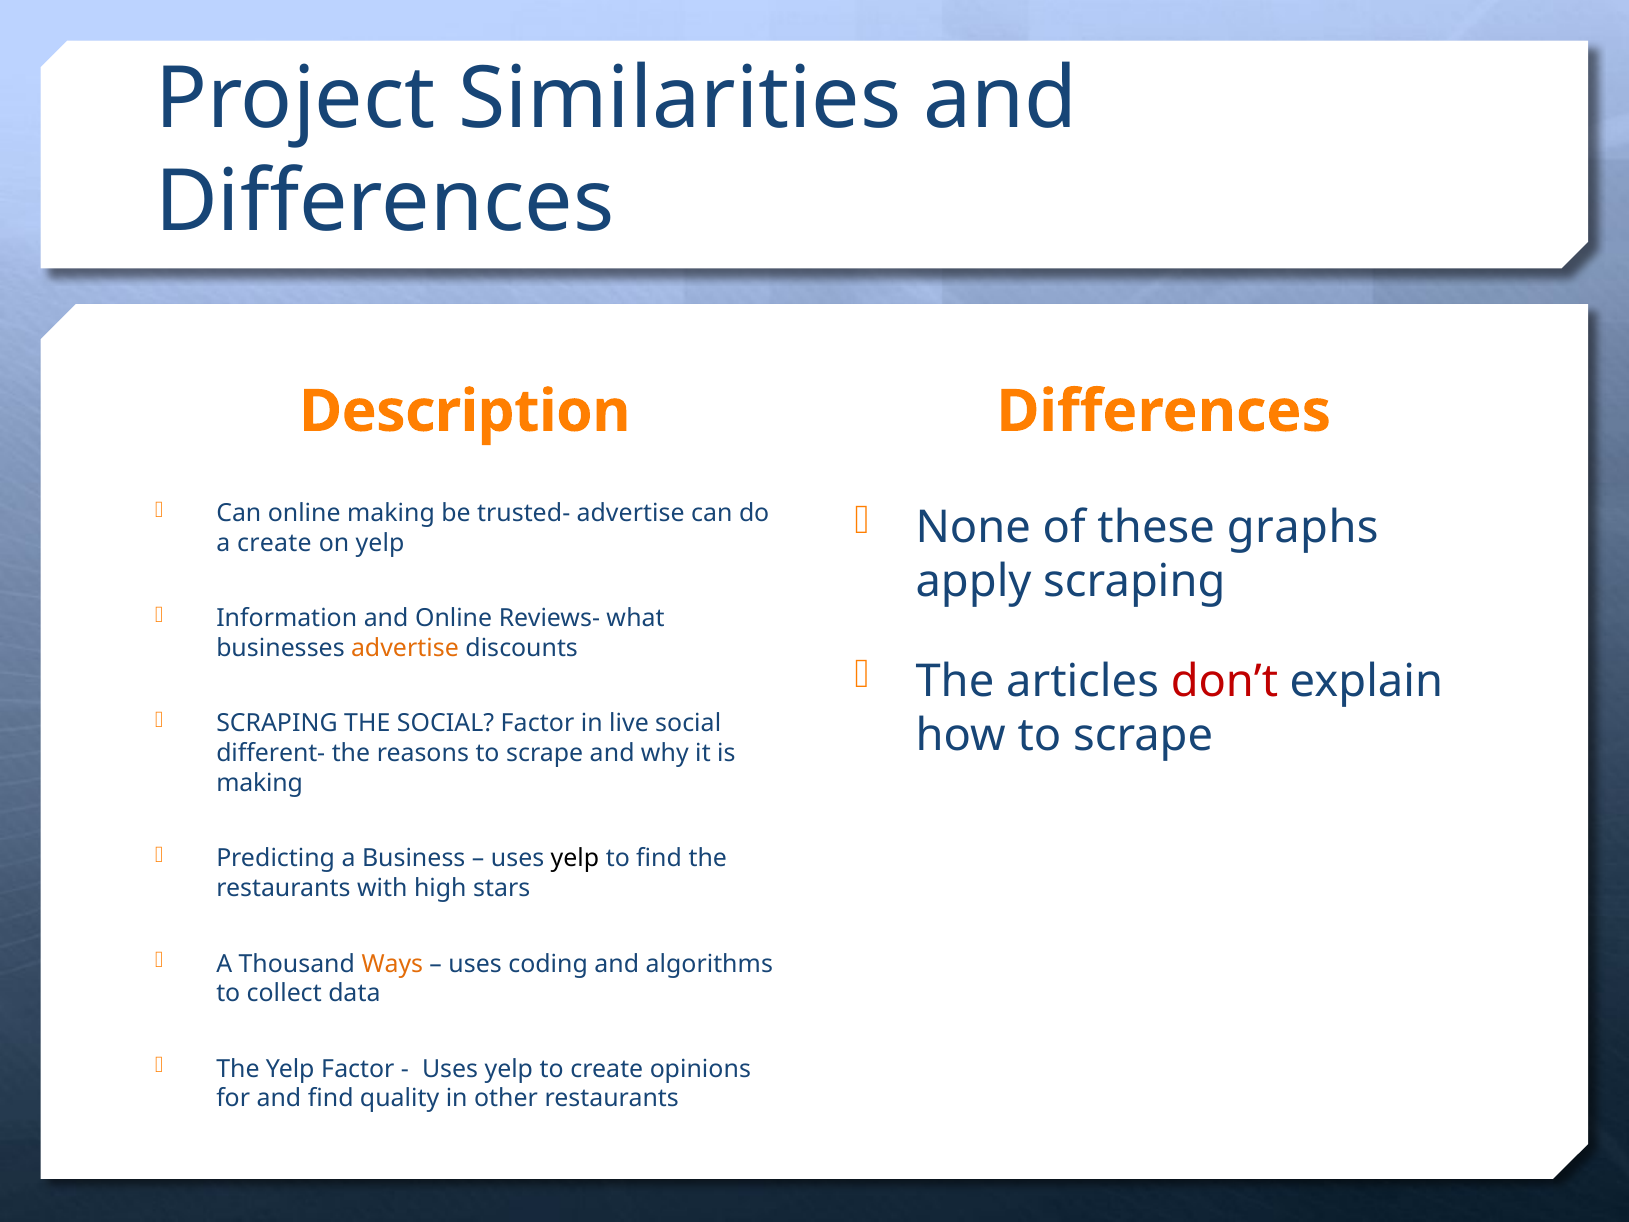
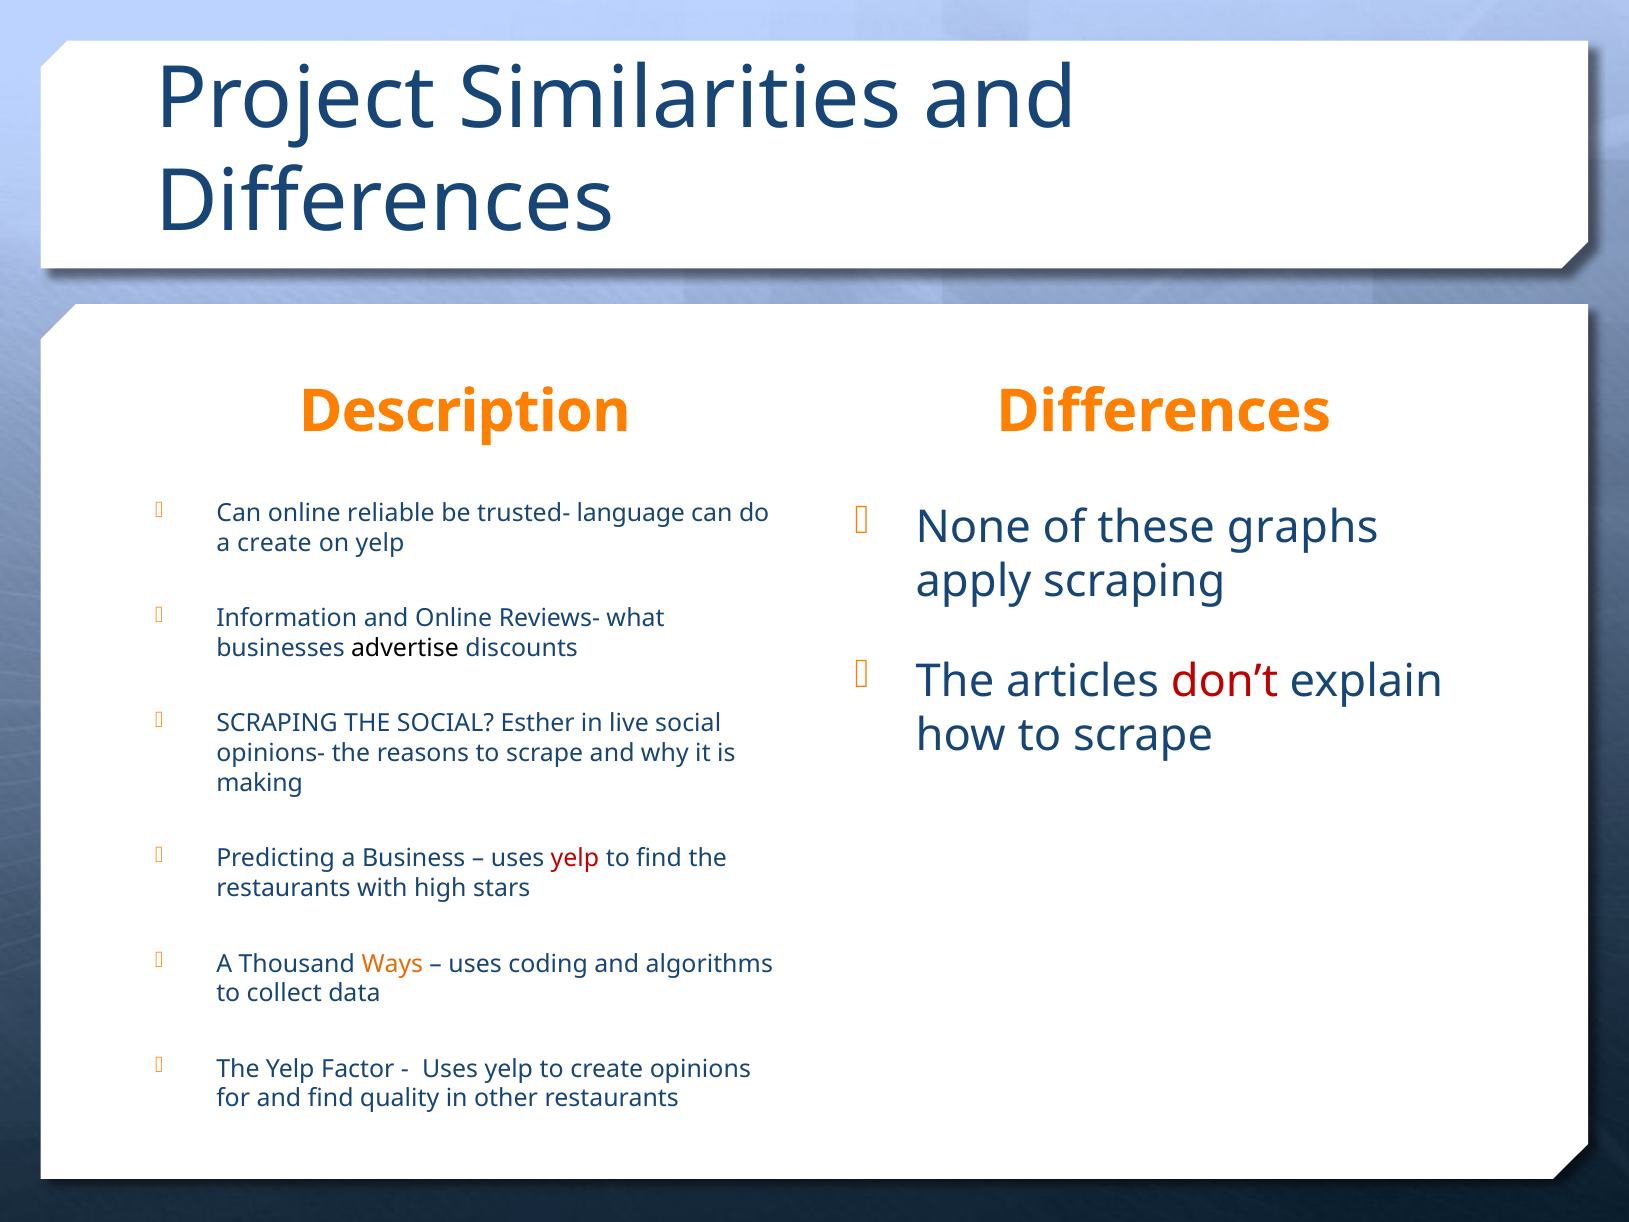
online making: making -> reliable (391, 514)
trusted- advertise: advertise -> language (631, 514)
advertise colour: orange -> black (405, 648)
SOCIAL Factor: Factor -> Esther (538, 724)
different-: different- -> opinions- (271, 754)
yelp colour: black -> red (575, 859)
